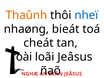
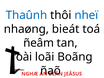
Thaûnh colour: orange -> blue (26, 15)
cheát: cheát -> ñeâm (39, 43)
loãi Jeâsus: Jeâsus -> Boãng (75, 57)
